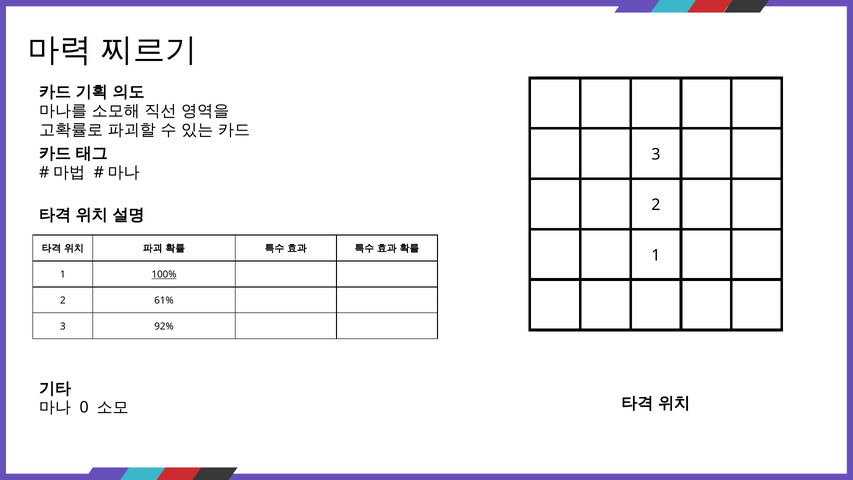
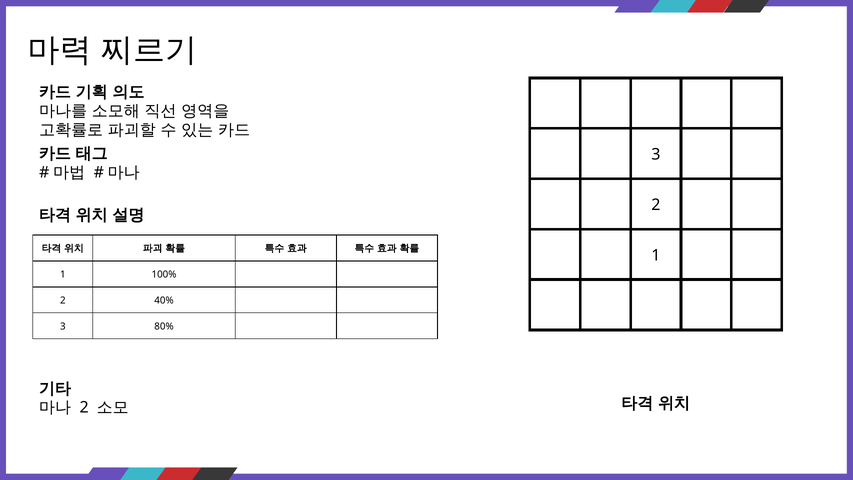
100% underline: present -> none (164, 274)
61%: 61% -> 40% (164, 300)
92%: 92% -> 80% (164, 326)
0: 0 -> 2 (84, 407)
